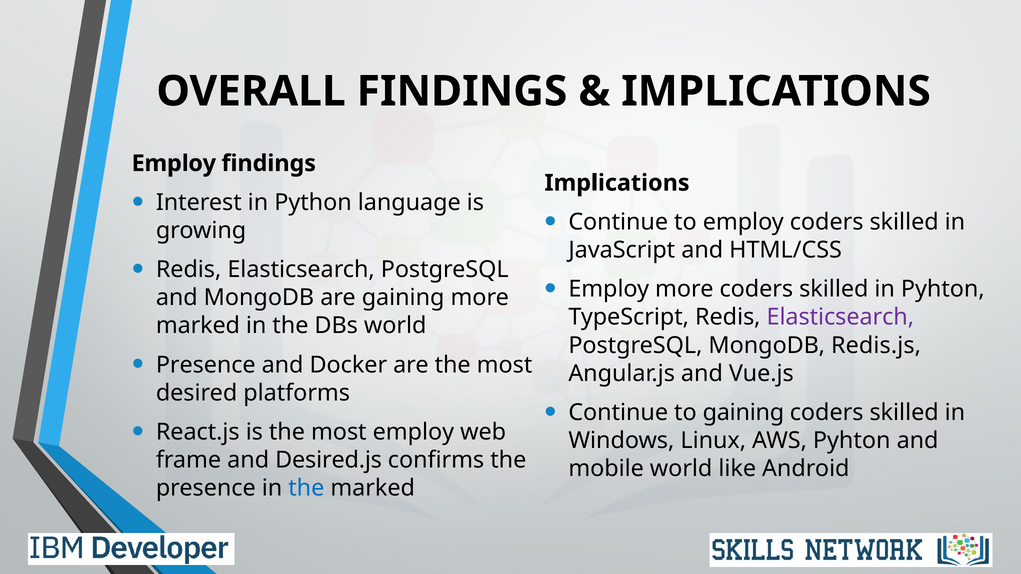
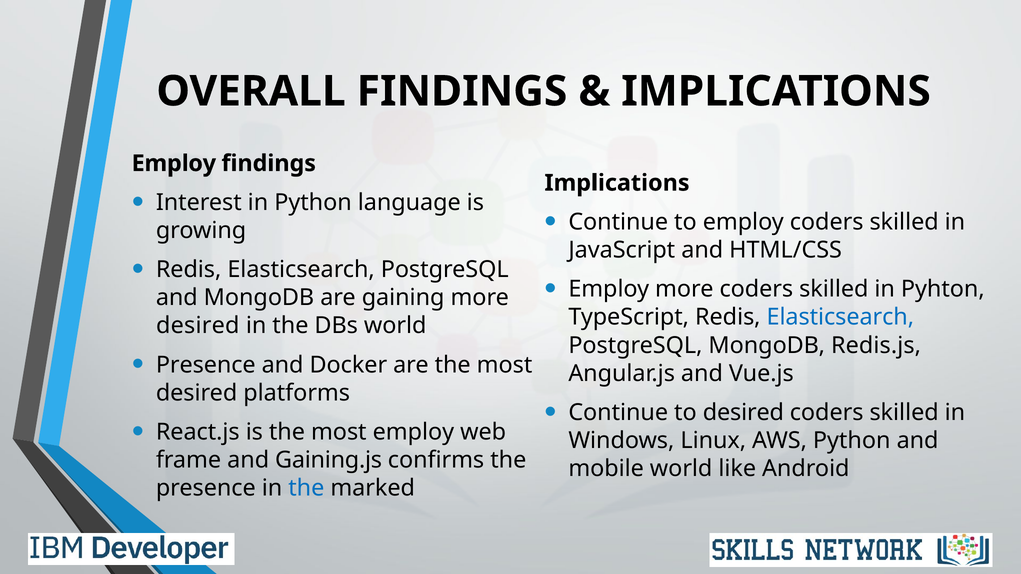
Elasticsearch colour: purple -> blue (840, 317)
marked: marked -> desired (198, 326)
to gaining: gaining -> desired (743, 413)
AWS Pyhton: Pyhton -> Python (852, 441)
Desired.js: Desired.js -> Gaining.js (329, 460)
